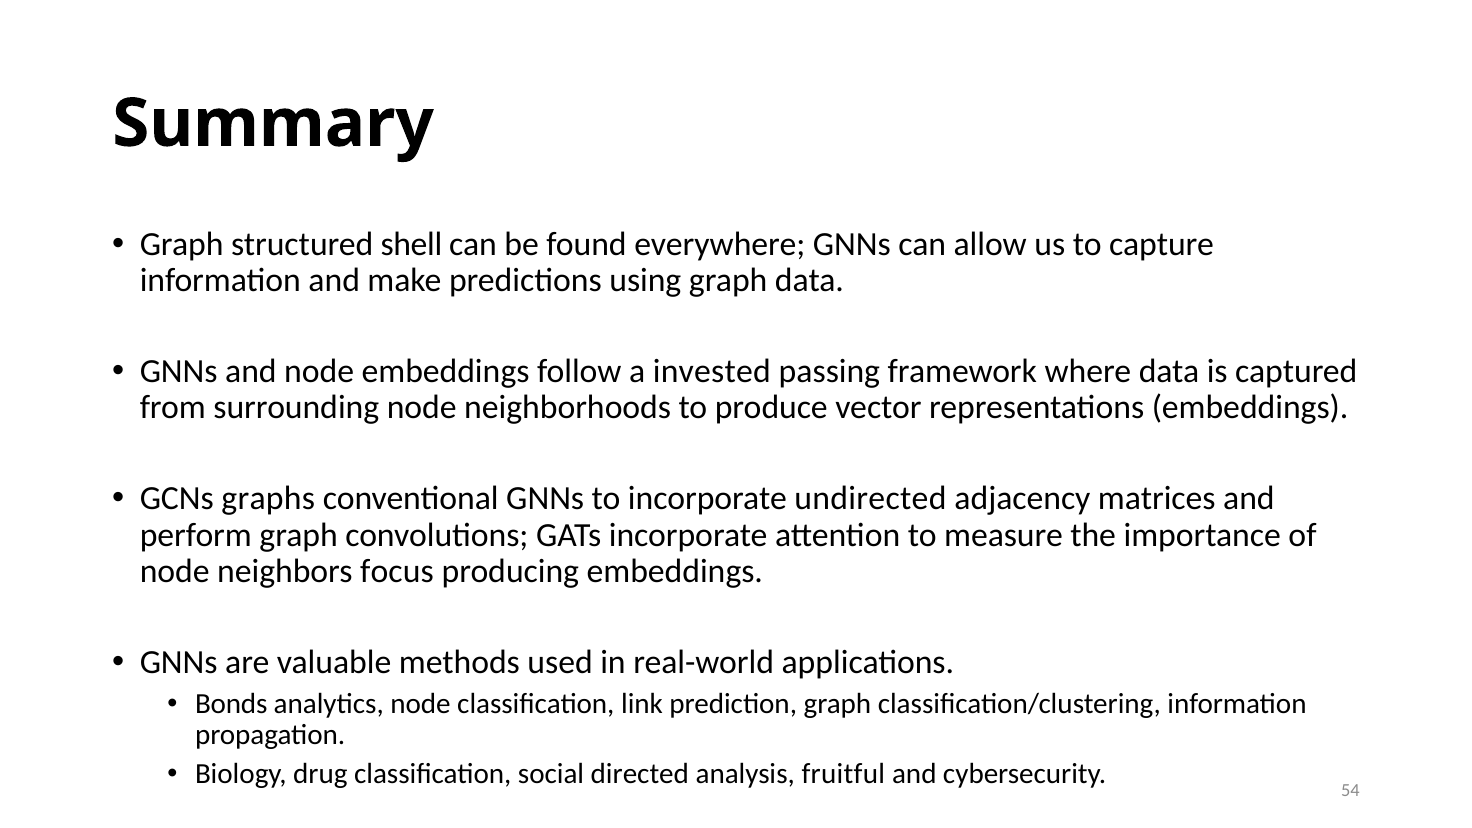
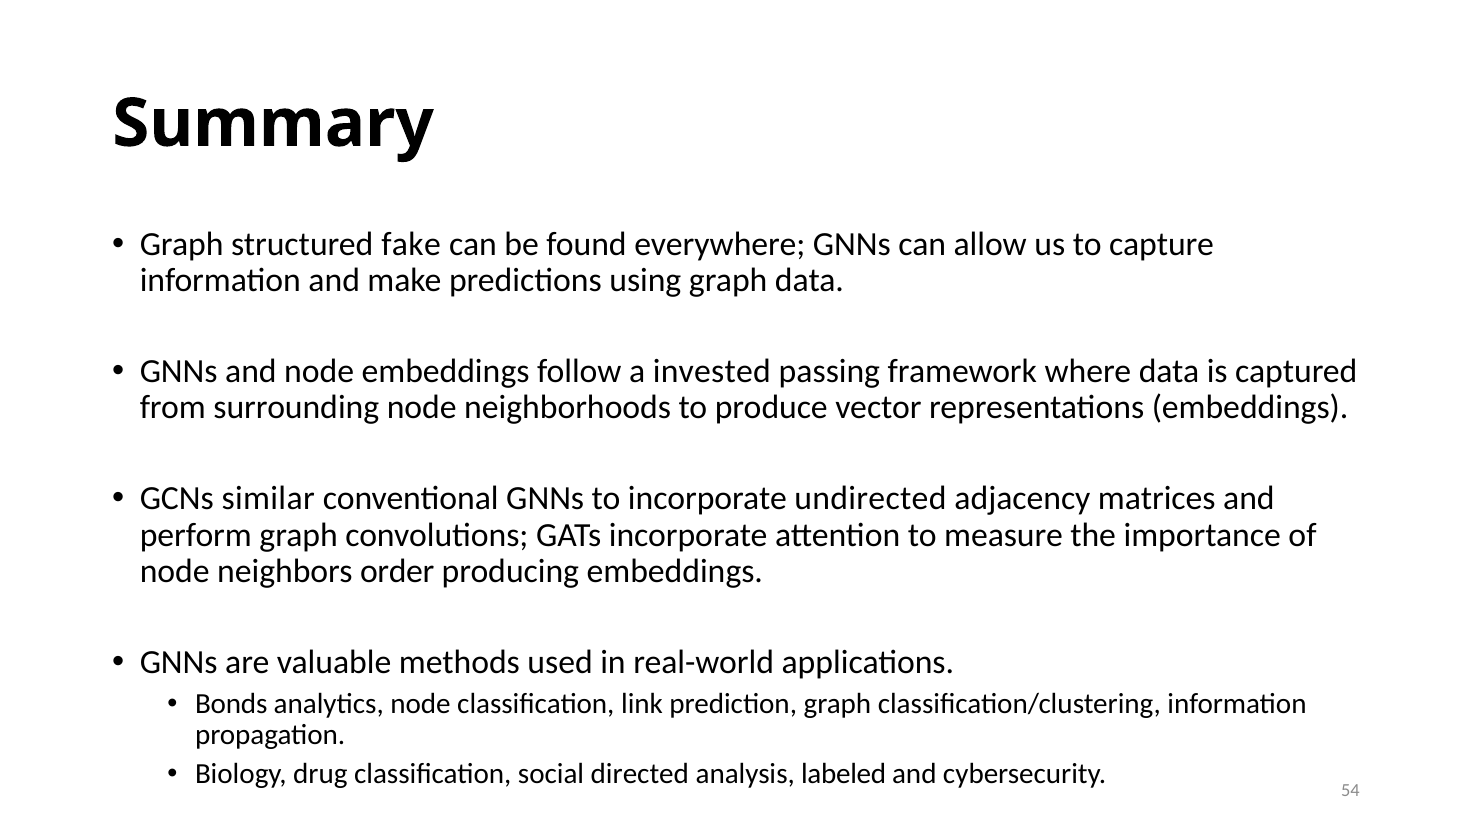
shell: shell -> fake (411, 244)
graphs: graphs -> similar (268, 498)
focus: focus -> order (397, 571)
fruitful: fruitful -> labeled (844, 774)
